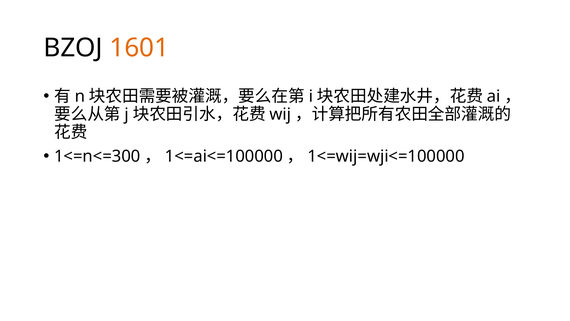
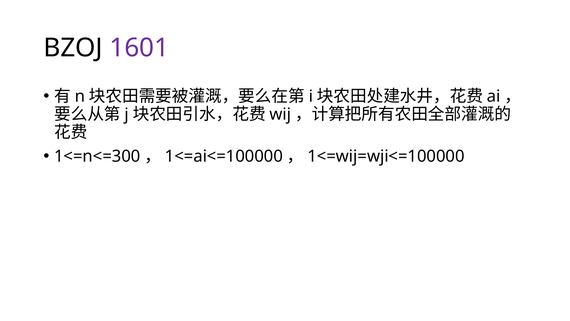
1601 colour: orange -> purple (139, 48)
